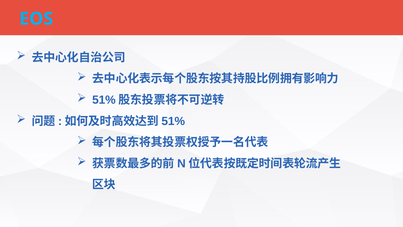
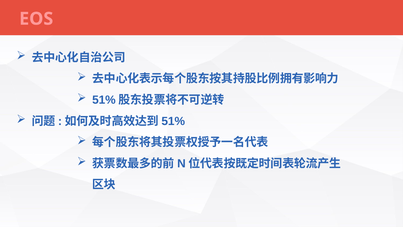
EOS colour: light blue -> pink (36, 19)
